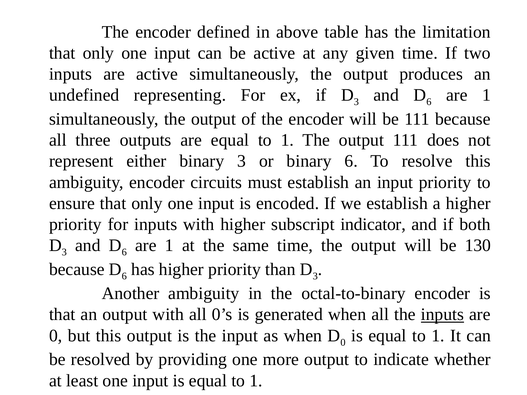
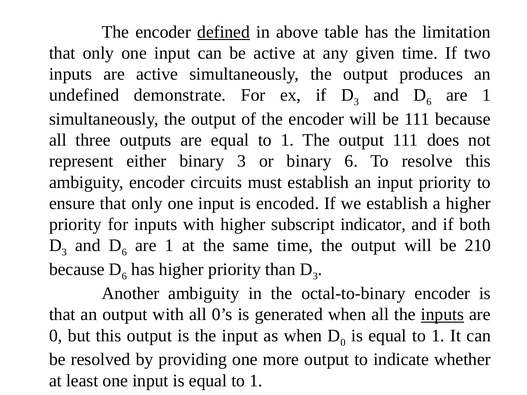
defined underline: none -> present (224, 32)
representing: representing -> demonstrate (180, 95)
130: 130 -> 210 (478, 246)
